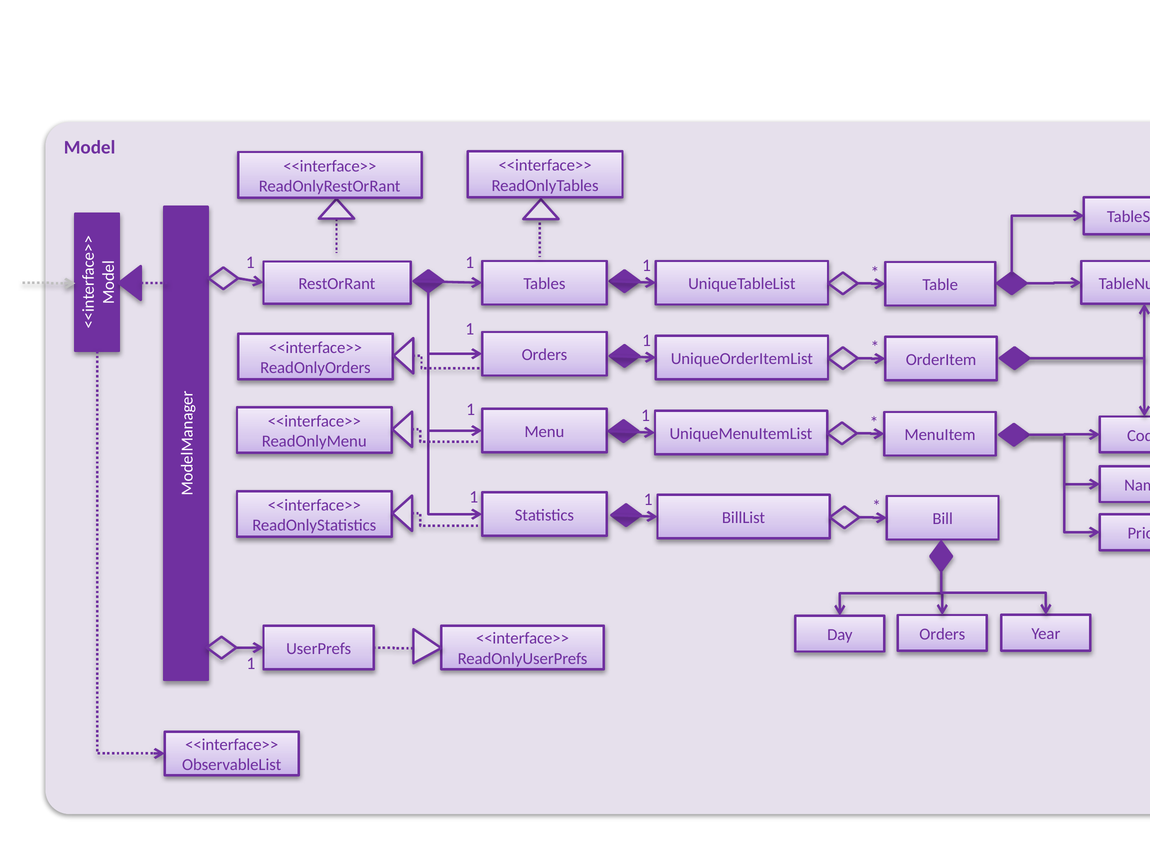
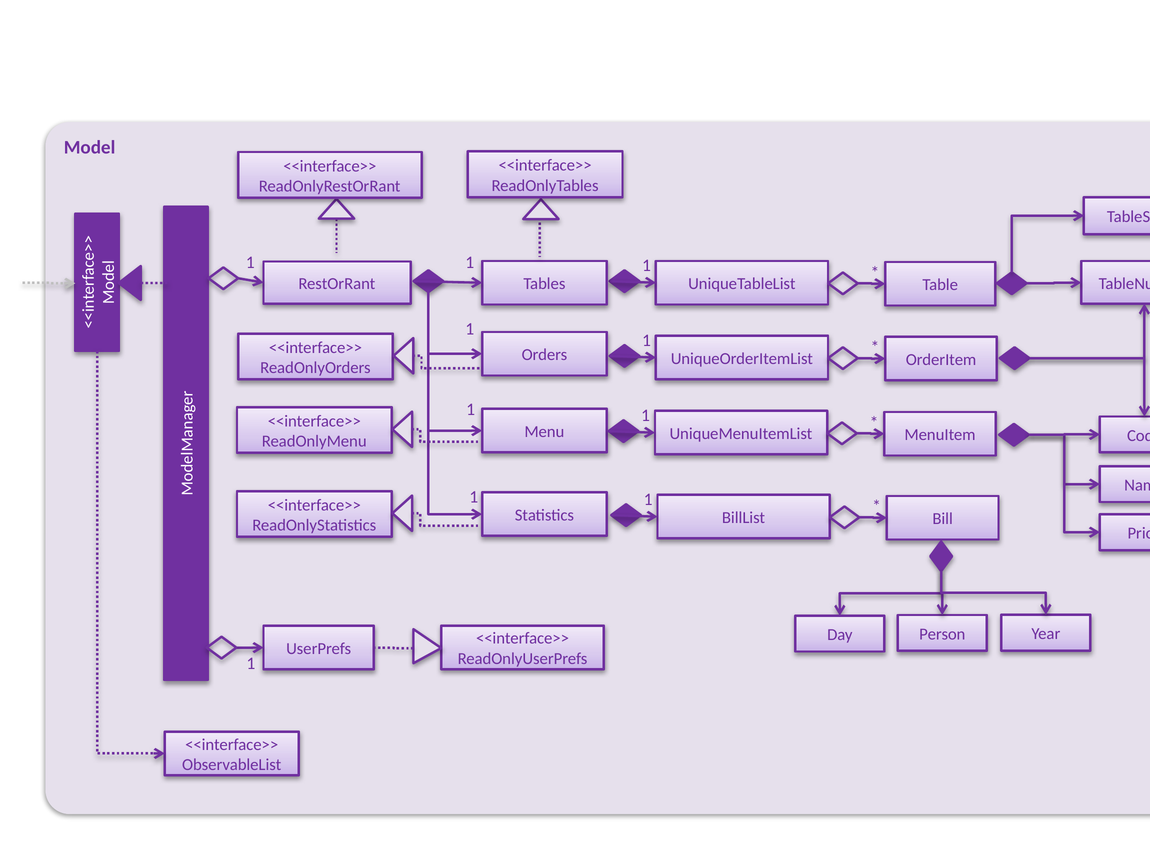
Orders: Orders -> Person (942, 634)
